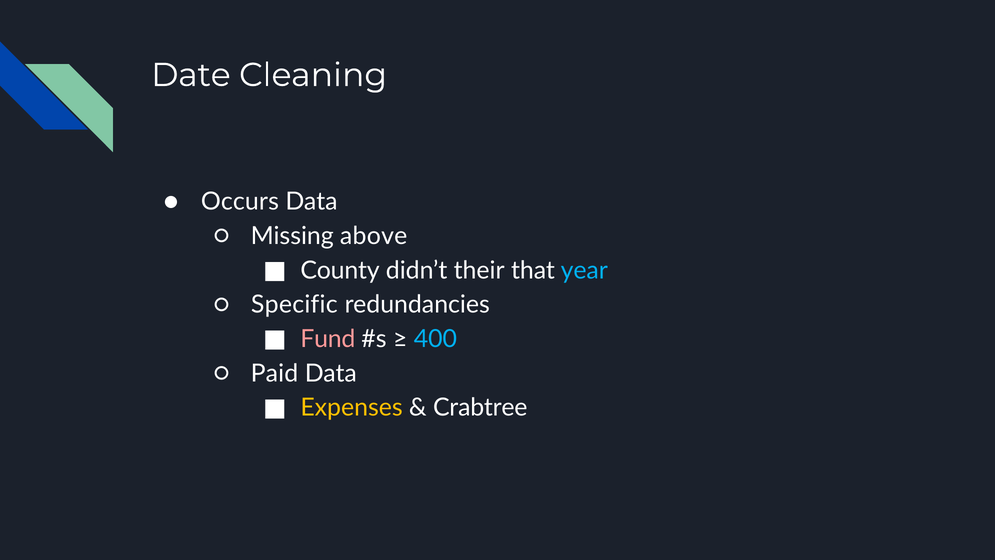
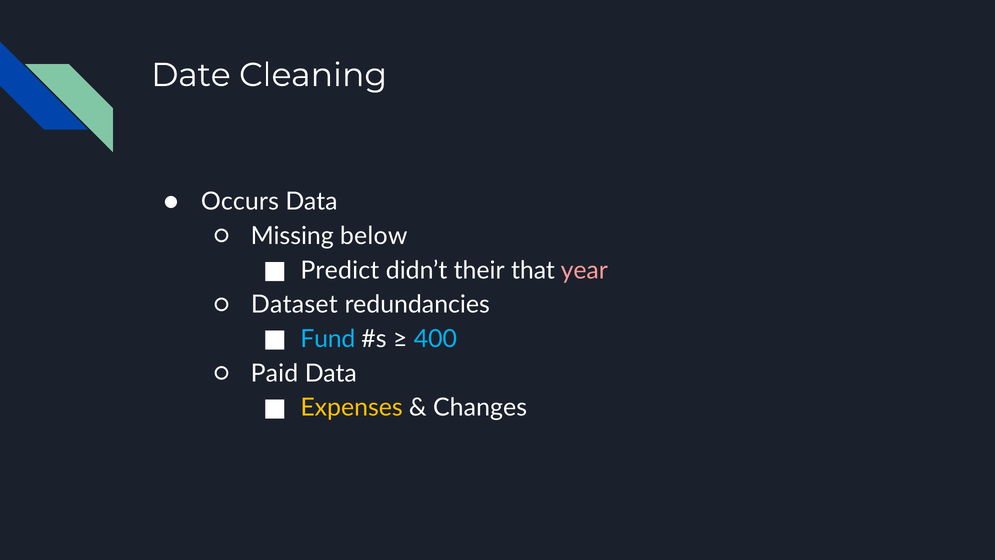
above: above -> below (374, 236)
County: County -> Predict (340, 270)
year colour: light blue -> pink (584, 270)
Specific: Specific -> Dataset (294, 305)
Fund colour: pink -> light blue (328, 339)
Crabtree: Crabtree -> Changes (480, 408)
